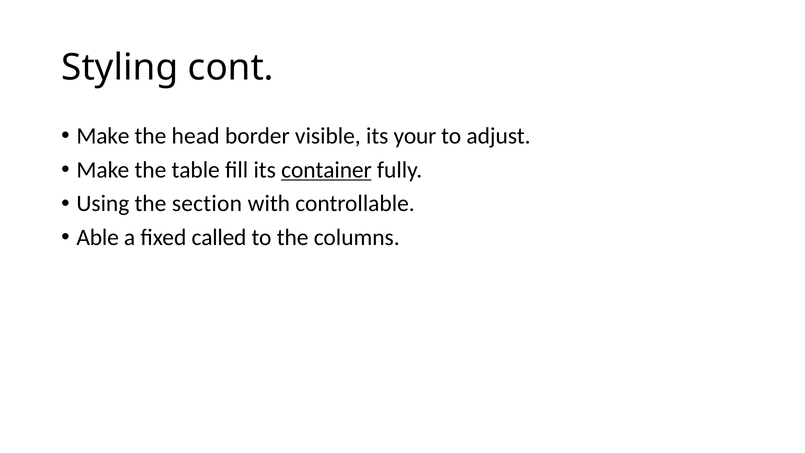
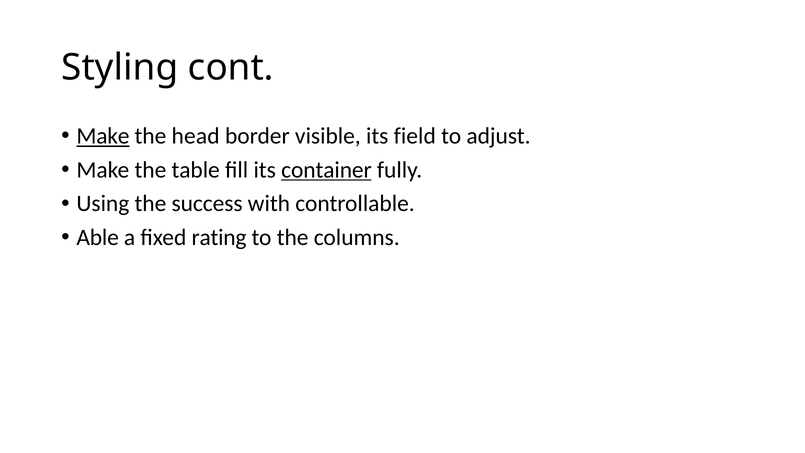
Make underline: none -> present (103, 136)
your: your -> field (415, 136)
section: section -> success (207, 204)
called: called -> rating (219, 237)
